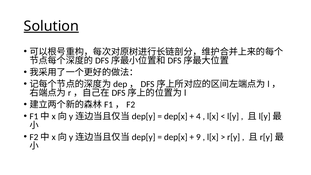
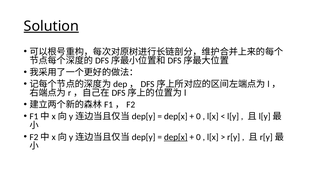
4: 4 -> 0 (198, 116)
dep[x underline: none -> present (176, 137)
9: 9 -> 0 (198, 137)
